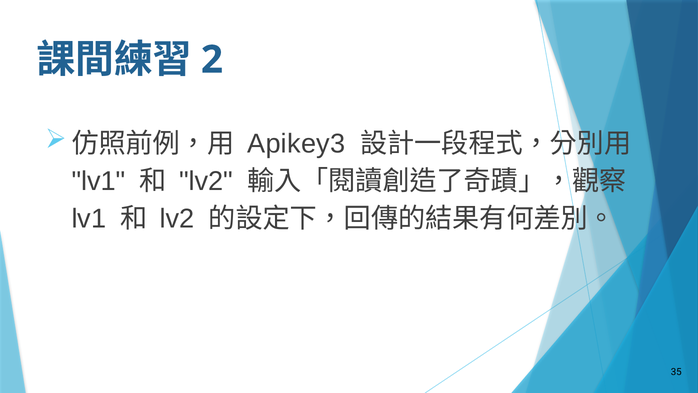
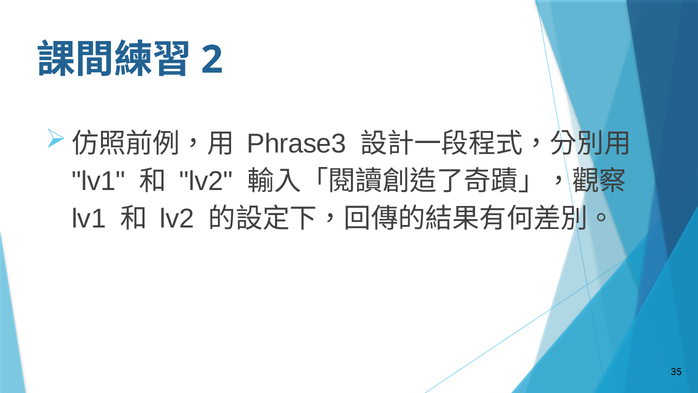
Apikey3: Apikey3 -> Phrase3 (296, 144)
